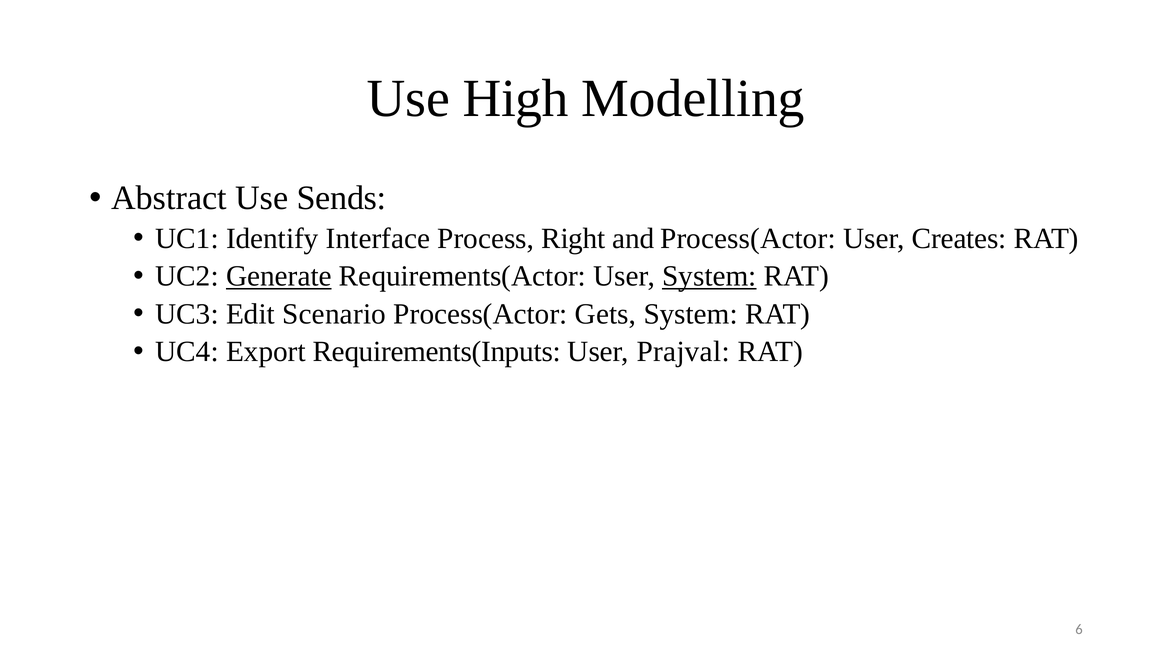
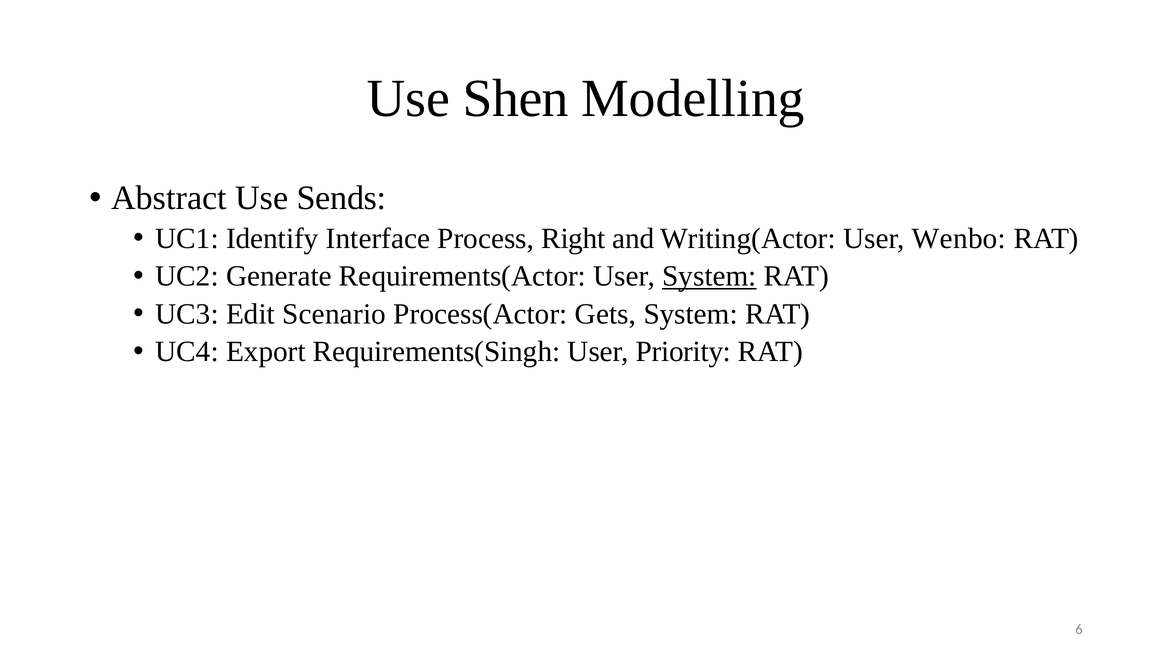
High: High -> Shen (516, 98)
and Process(Actor: Process(Actor -> Writing(Actor (748, 239)
Creates: Creates -> Wenbo (959, 239)
Generate underline: present -> none (279, 276)
Requirements(Inputs: Requirements(Inputs -> Requirements(Singh (437, 352)
Prajval: Prajval -> Priority (683, 352)
